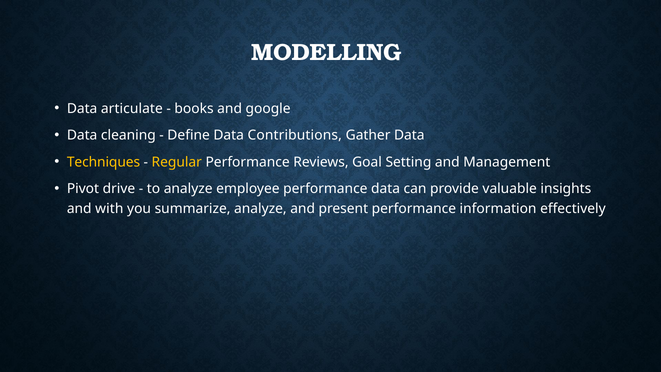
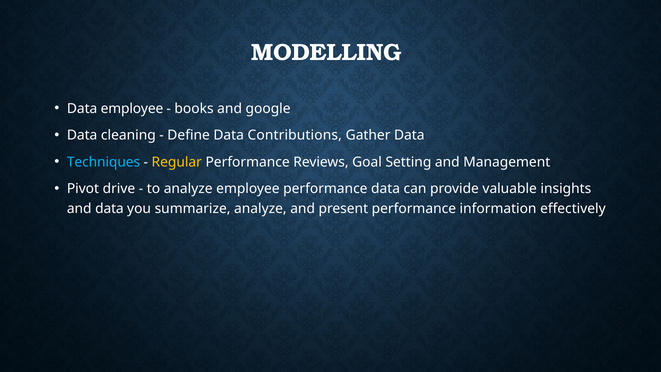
Data articulate: articulate -> employee (132, 109)
Techniques colour: yellow -> light blue (103, 162)
and with: with -> data (109, 209)
